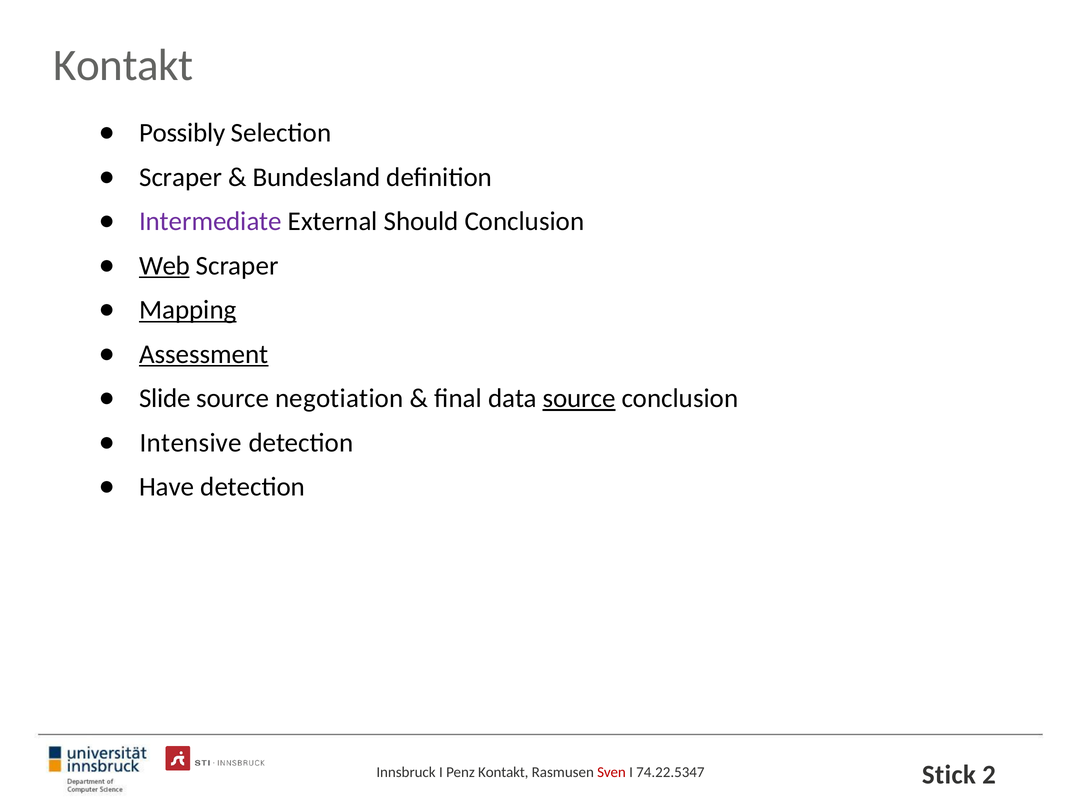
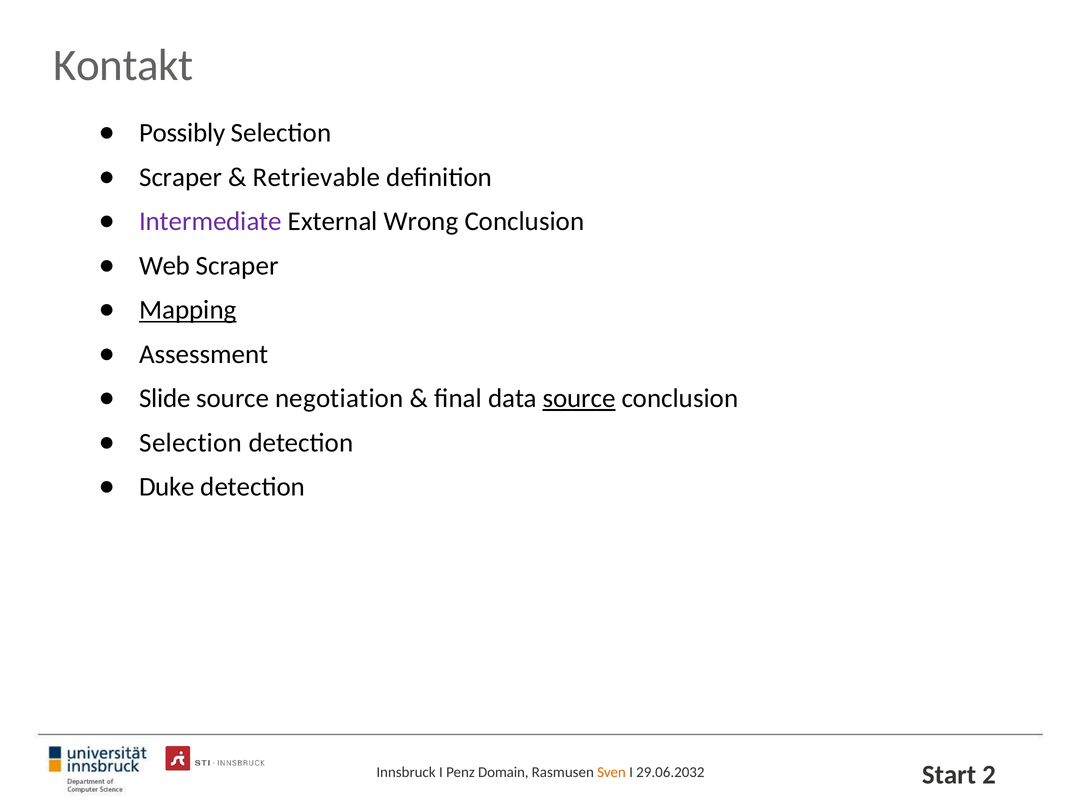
Bundesland: Bundesland -> Retrievable (316, 177)
Should: Should -> Wrong (421, 221)
Web underline: present -> none (165, 266)
Assessment underline: present -> none (204, 354)
Intensive: Intensive -> Selection (191, 443)
Have: Have -> Duke (167, 487)
Stick: Stick -> Start (949, 775)
Penz Kontakt: Kontakt -> Domain (503, 772)
Sven colour: red -> orange (612, 772)
74.22.5347: 74.22.5347 -> 29.06.2032 (670, 772)
